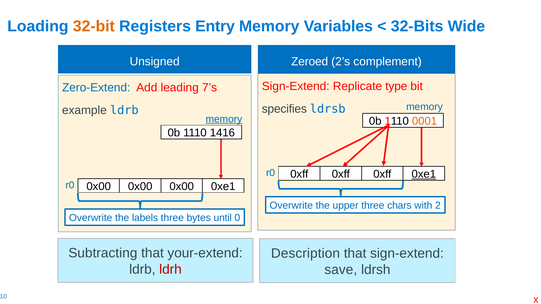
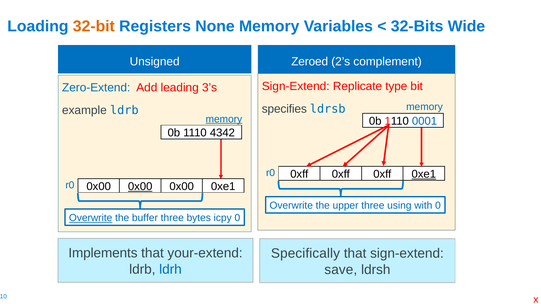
Entry: Entry -> None (215, 26)
7’s: 7’s -> 3’s (210, 88)
0001 colour: orange -> blue (425, 121)
1416: 1416 -> 4342 (222, 133)
0x00 underline: none -> present (140, 187)
chars: chars -> using (399, 206)
with 2: 2 -> 0 (438, 206)
Overwrite underline: none -> present (91, 218)
labels: labels -> buffer (145, 218)
until: until -> icpy (223, 218)
Subtracting: Subtracting -> Implements (103, 253)
Description: Description -> Specifically (305, 254)
ldrh colour: red -> blue (171, 270)
